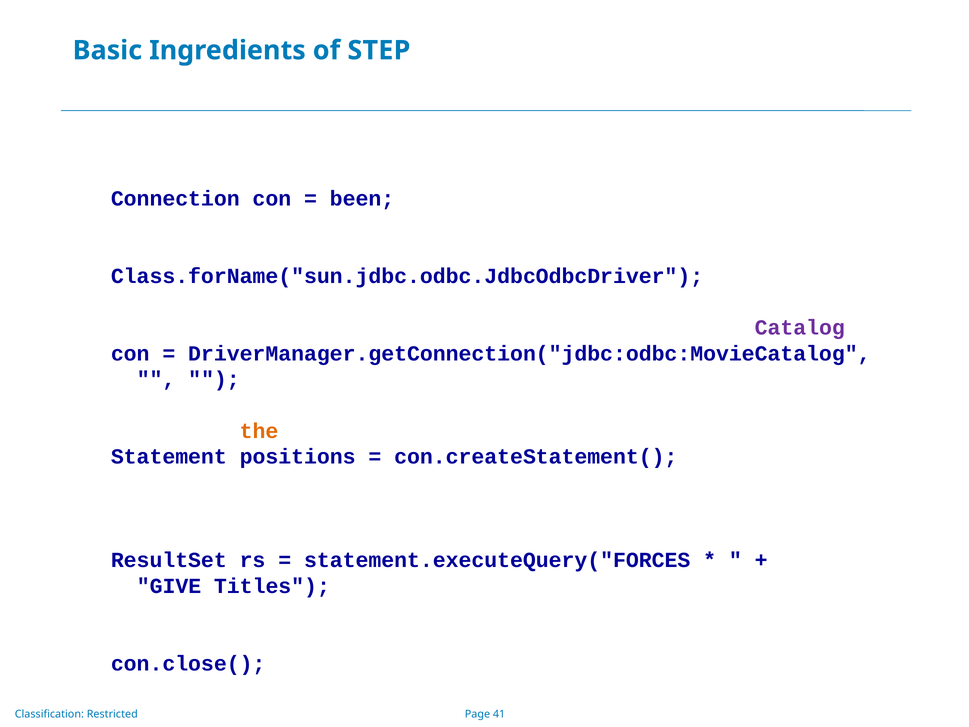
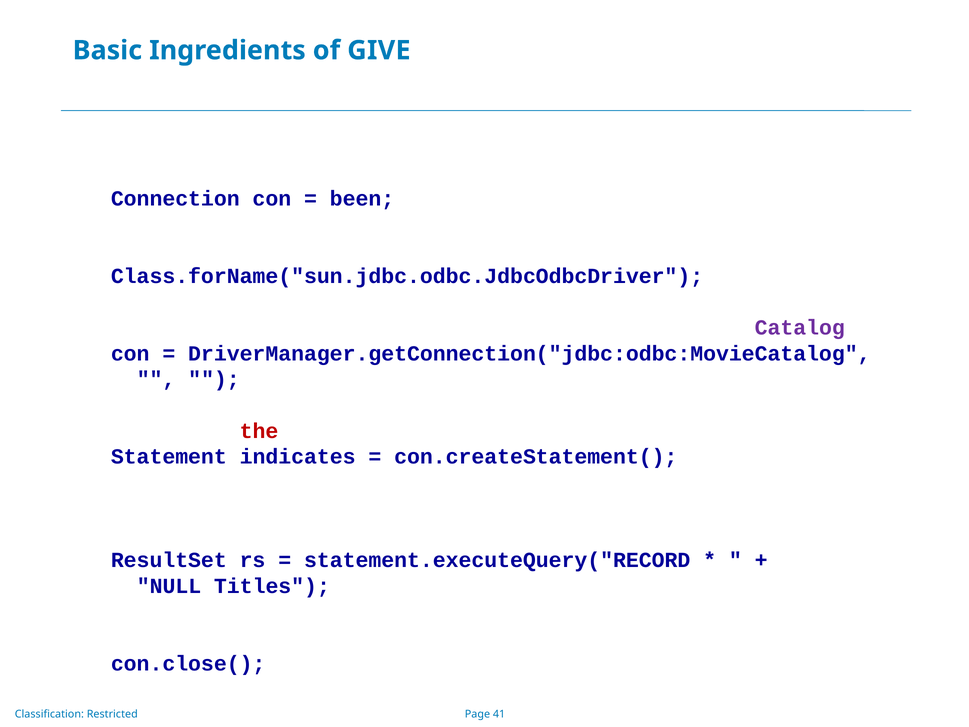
STEP: STEP -> GIVE (379, 50)
the colour: orange -> red (259, 431)
positions: positions -> indicates (298, 457)
statement.executeQuery("FORCES: statement.executeQuery("FORCES -> statement.executeQuery("RECORD (497, 560)
GIVE: GIVE -> NULL (169, 586)
